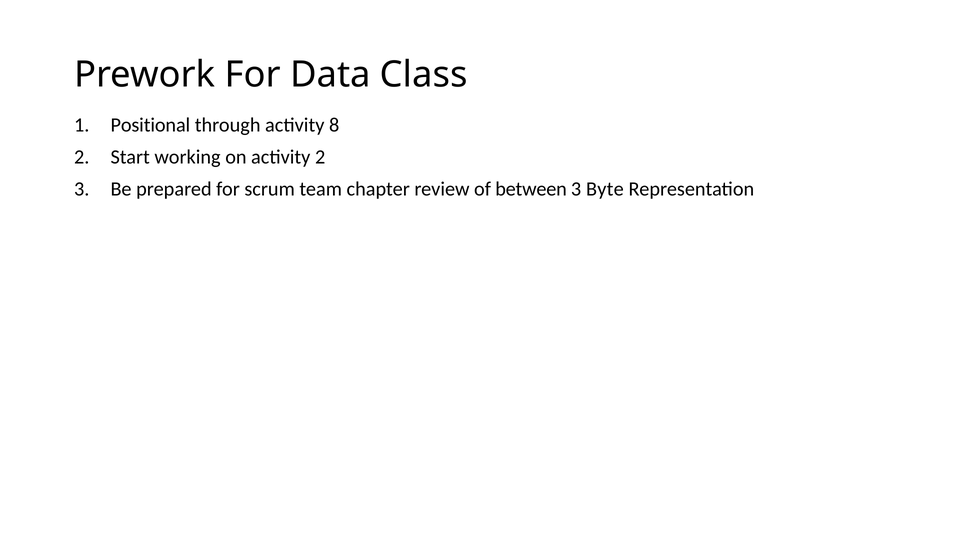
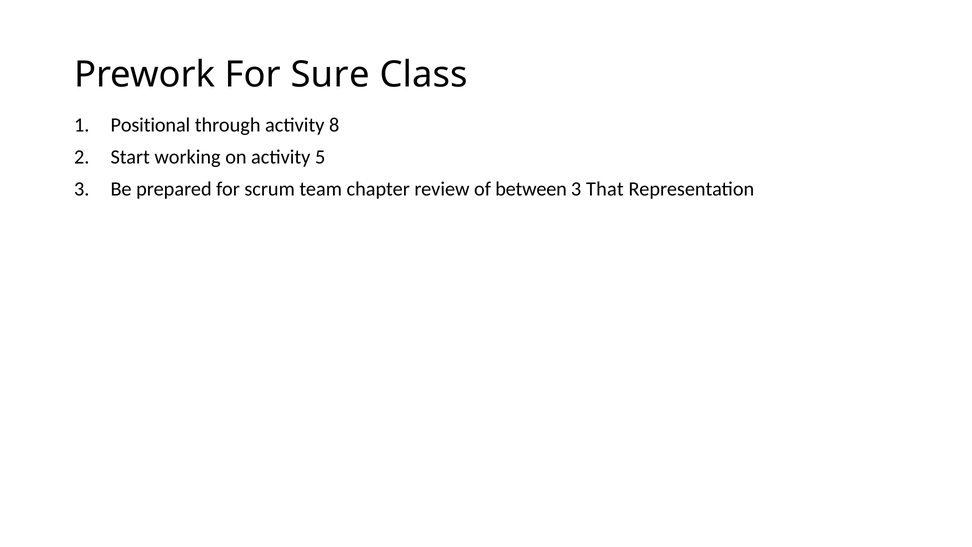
Data: Data -> Sure (330, 75)
activity 2: 2 -> 5 (320, 157)
Byte: Byte -> That (605, 189)
